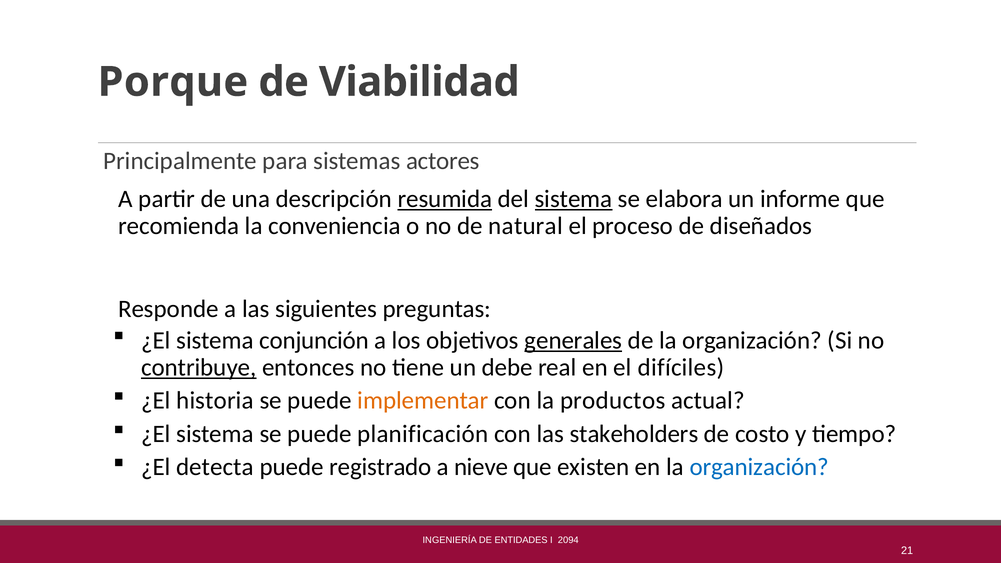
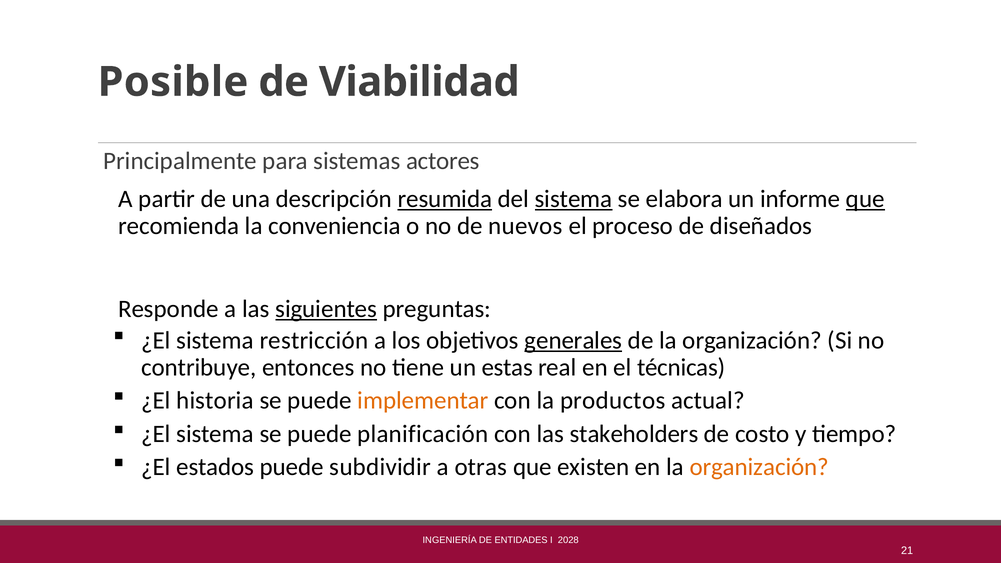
Porque: Porque -> Posible (173, 82)
que underline: none -> present (865, 199)
natural: natural -> nuevos (526, 226)
siguientes underline: none -> present (326, 309)
conjunción: conjunción -> restricción (314, 340)
contribuye underline: present -> none (199, 367)
debe: debe -> estas (507, 367)
difíciles: difíciles -> técnicas (681, 367)
detecta: detecta -> estados (215, 467)
registrado: registrado -> subdividir (380, 467)
nieve: nieve -> otras (481, 467)
organización colour: blue -> orange (759, 467)
2094: 2094 -> 2028 (568, 540)
